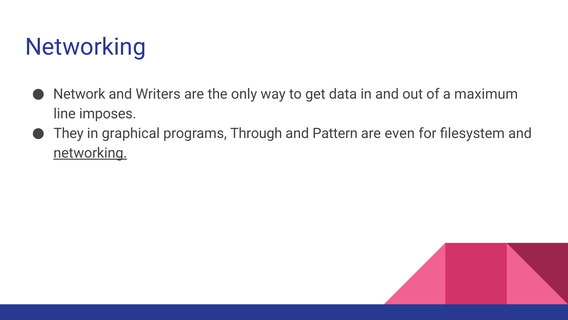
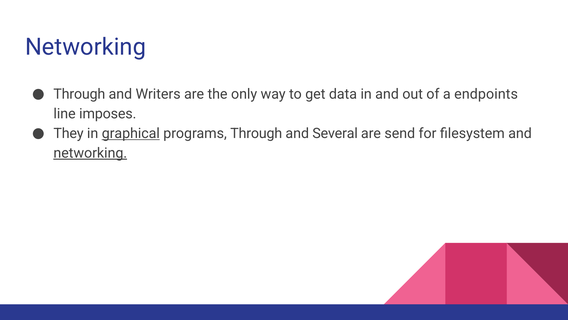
Network: Network -> Through (79, 94)
maximum: maximum -> endpoints (486, 94)
graphical underline: none -> present (131, 133)
Pattern: Pattern -> Several (335, 133)
even: even -> send (400, 133)
